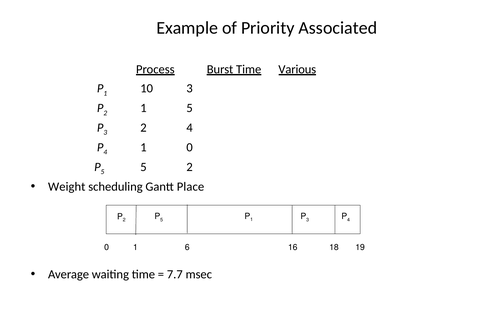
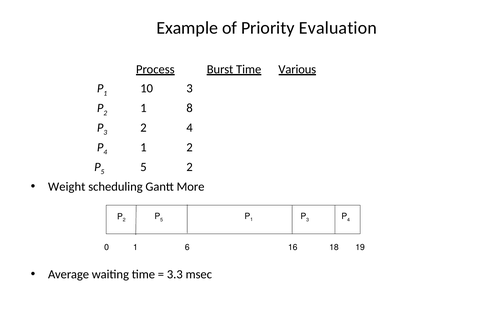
Associated: Associated -> Evaluation (338, 28)
1 5: 5 -> 8 (190, 108)
1 0: 0 -> 2 (190, 147)
Place: Place -> More (191, 186)
7.7: 7.7 -> 3.3 (175, 274)
